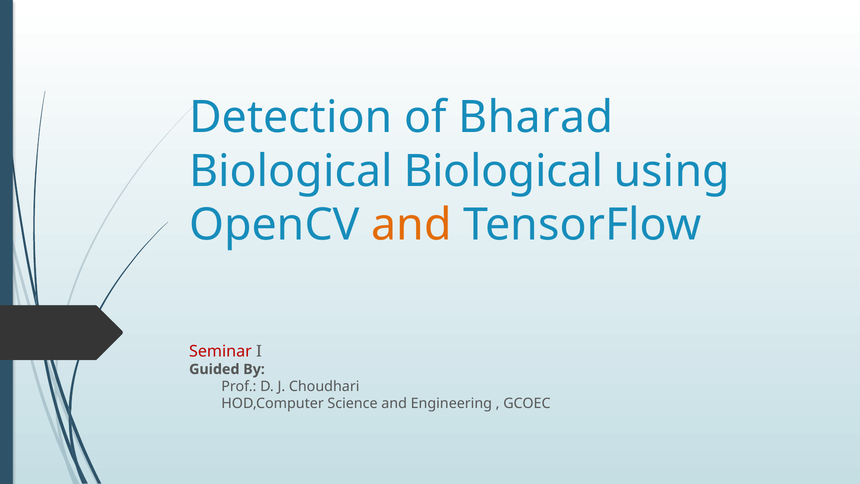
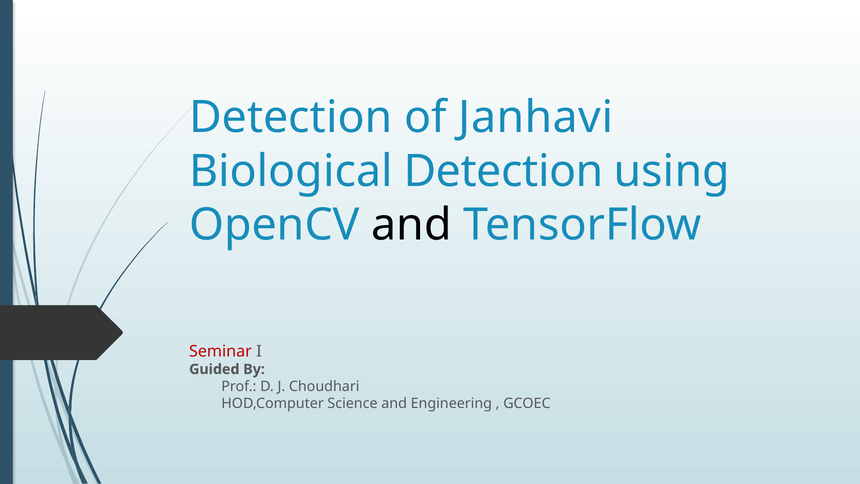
Bharad: Bharad -> Janhavi (536, 117)
Biological Biological: Biological -> Detection (504, 171)
and colour: orange -> black (412, 225)
